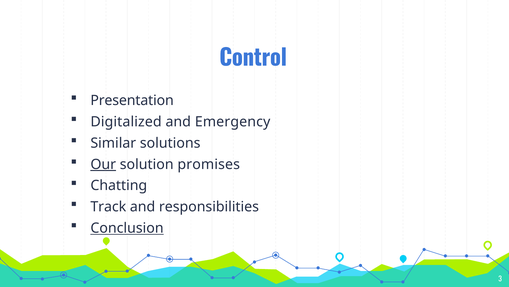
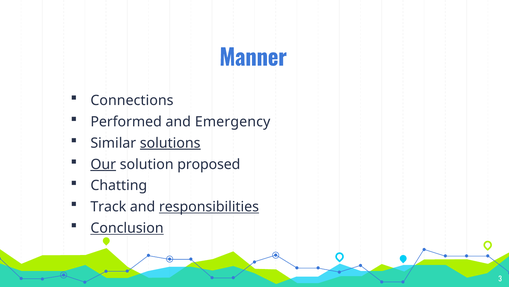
Control: Control -> Manner (253, 58)
Presentation: Presentation -> Connections (132, 100)
Digitalized: Digitalized -> Performed (126, 122)
solutions underline: none -> present (170, 143)
promises: promises -> proposed (209, 164)
responsibilities underline: none -> present (209, 206)
